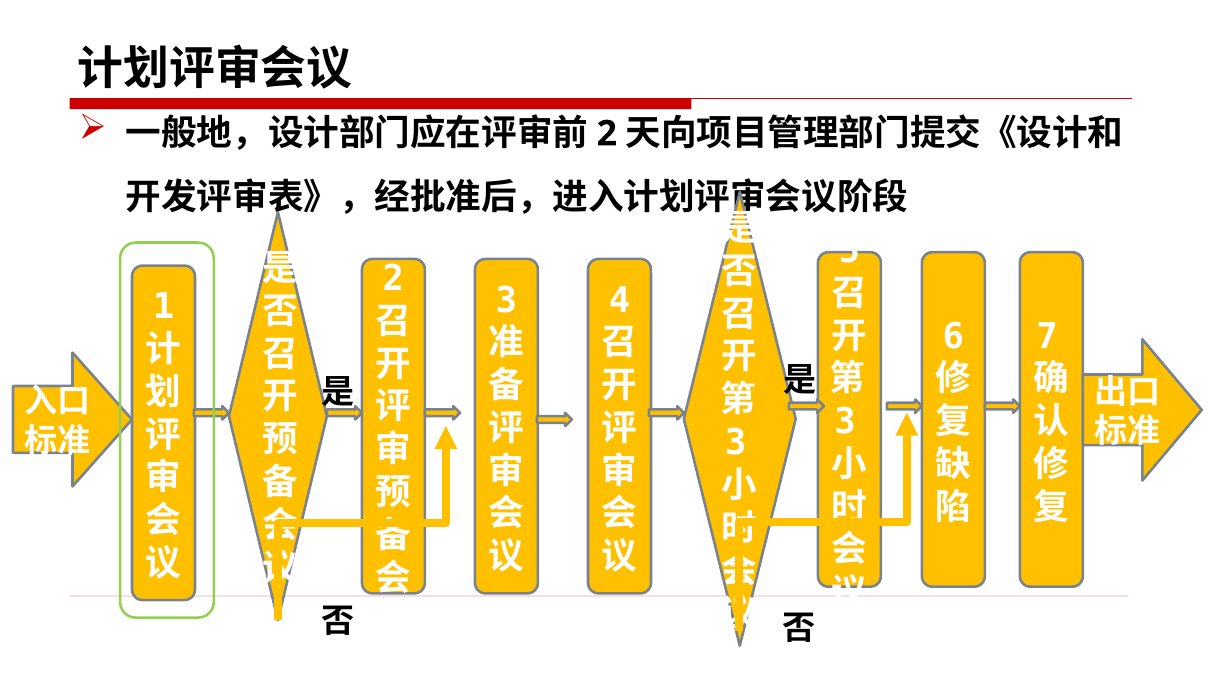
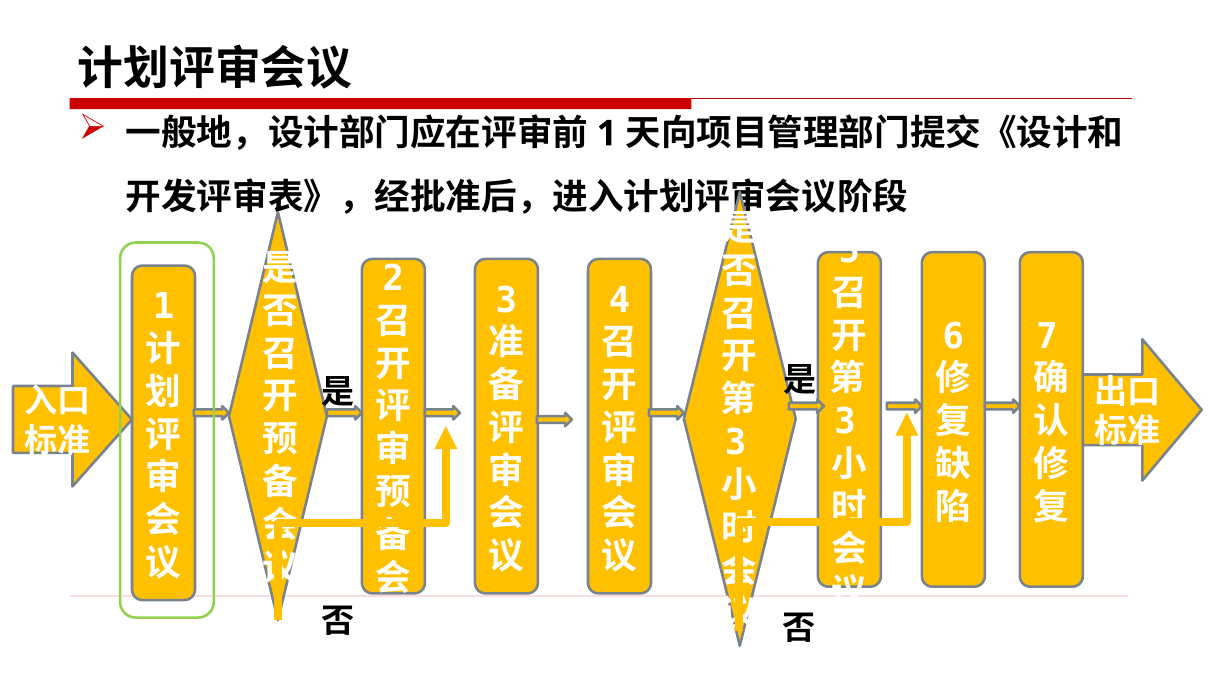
2: 2 -> 1 (607, 134)
